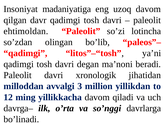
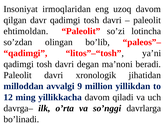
madaniyatiga: madaniyatiga -> irmoqlaridan (67, 9)
3: 3 -> 9 (80, 87)
